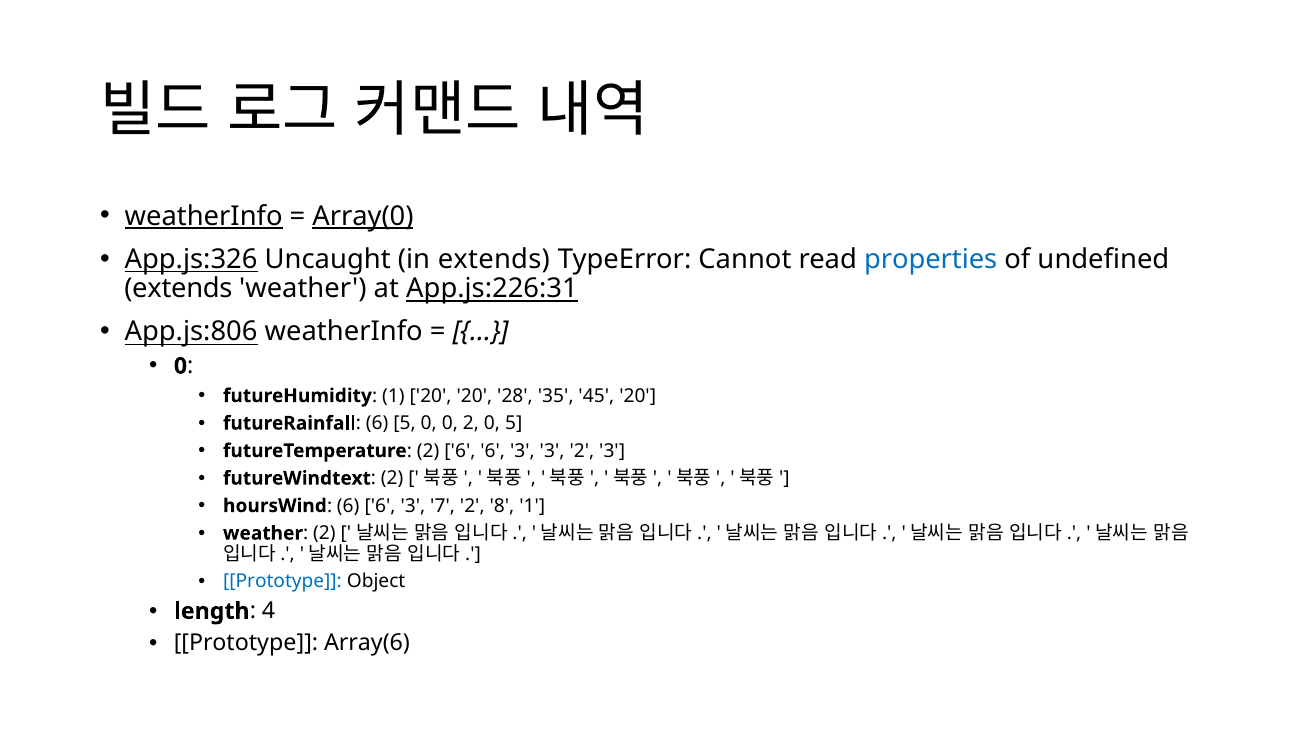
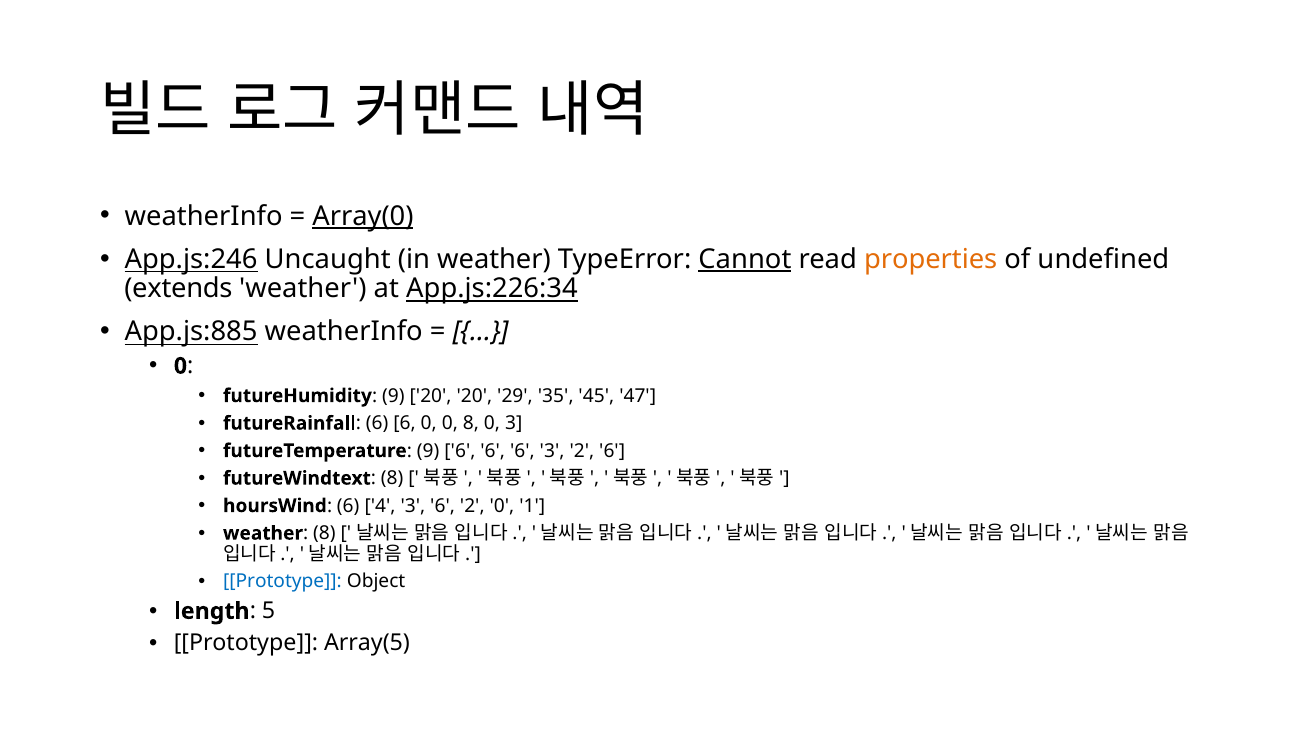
weatherInfo underline: present -> none (204, 216)
App.js:326: App.js:326 -> App.js:246 (191, 259)
in extends: extends -> weather (494, 259)
Cannot underline: none -> present (745, 259)
properties colour: blue -> orange (931, 259)
App.js:226:31: App.js:226:31 -> App.js:226:34 (492, 289)
App.js:806: App.js:806 -> App.js:885 (191, 332)
futureHumidity 1: 1 -> 9 (393, 396)
28: 28 -> 29 (515, 396)
45 20: 20 -> 47 (638, 396)
futureRainfall 6 5: 5 -> 6 (405, 423)
0 2: 2 -> 8 (471, 423)
0 5: 5 -> 3 (514, 423)
futureTemperature 2: 2 -> 9 (428, 451)
3: 3 -> 6 (522, 451)
2 3: 3 -> 6 (612, 451)
futureWindtext 2: 2 -> 8 (392, 478)
hoursWind 6 6: 6 -> 4 (380, 506)
3 7: 7 -> 6 (443, 506)
2 8: 8 -> 0 (502, 506)
weather 2: 2 -> 8 (324, 533)
4: 4 -> 5 (269, 611)
Array(6: Array(6 -> Array(5 (367, 643)
